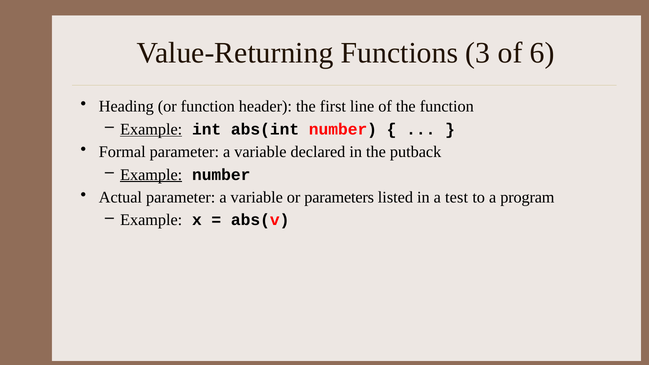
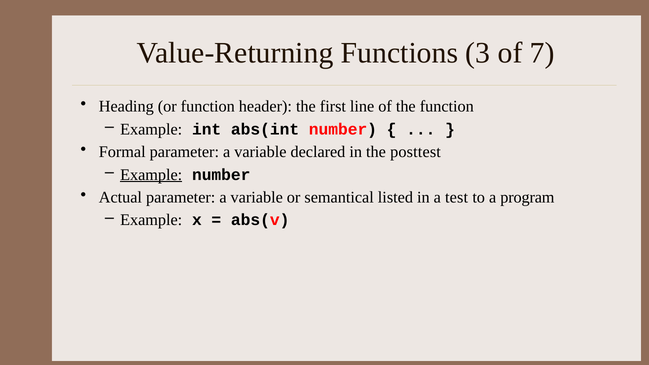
6: 6 -> 7 (542, 53)
Example underline: present -> none (151, 129)
putback: putback -> posttest (416, 152)
parameters: parameters -> semantical (339, 197)
